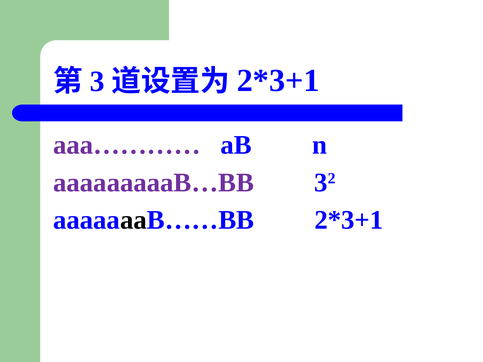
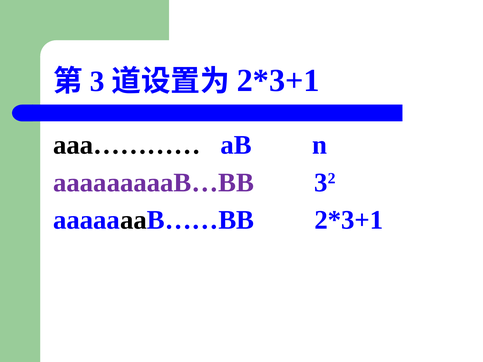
aaa………… colour: purple -> black (127, 145)
